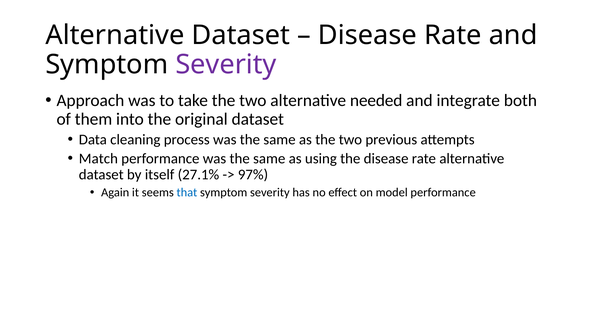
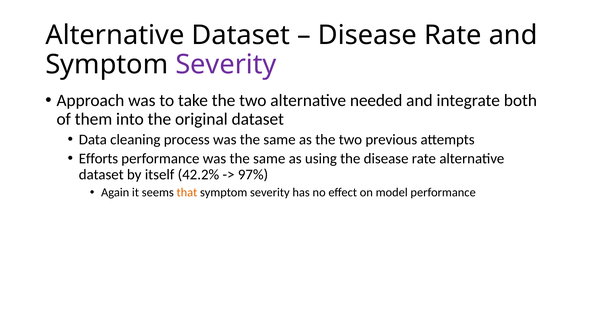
Match: Match -> Efforts (98, 159)
27.1%: 27.1% -> 42.2% (198, 175)
that colour: blue -> orange (187, 193)
